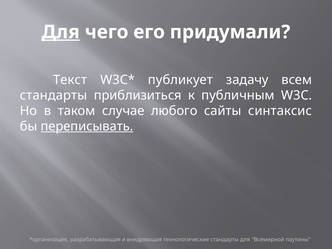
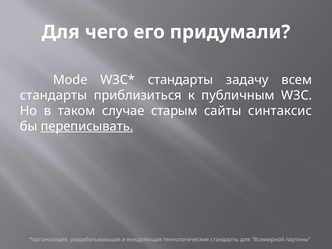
Для underline: present -> none (61, 32)
Текст: Текст -> Mode (70, 80)
публикует: публикует -> стандарты (181, 80)
любого: любого -> старым (174, 111)
